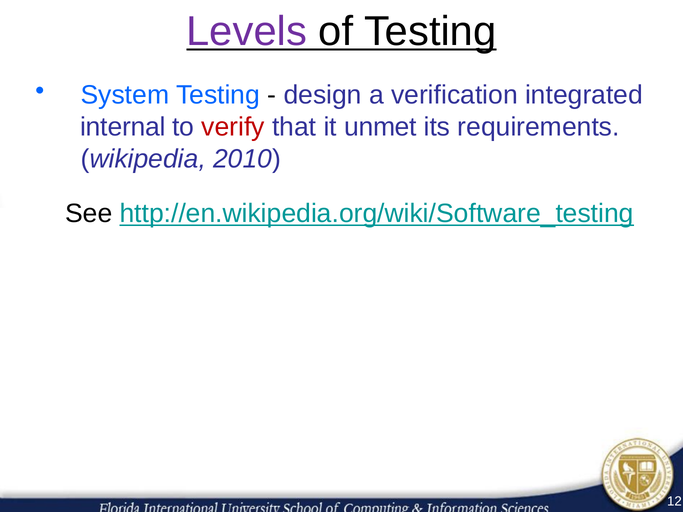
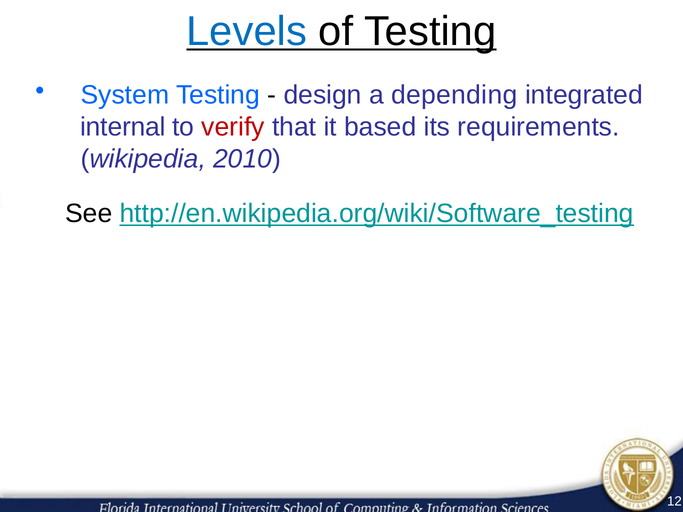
Levels colour: purple -> blue (247, 31)
verification: verification -> depending (454, 95)
unmet: unmet -> based (380, 127)
